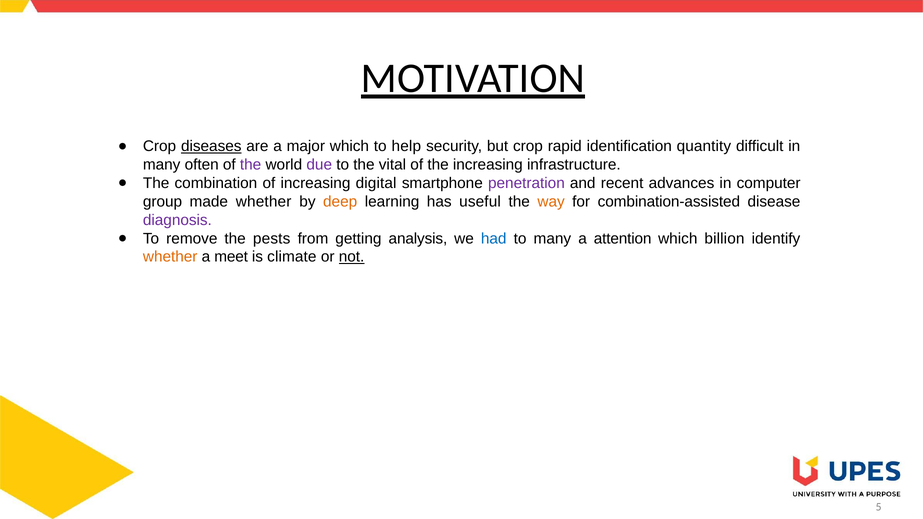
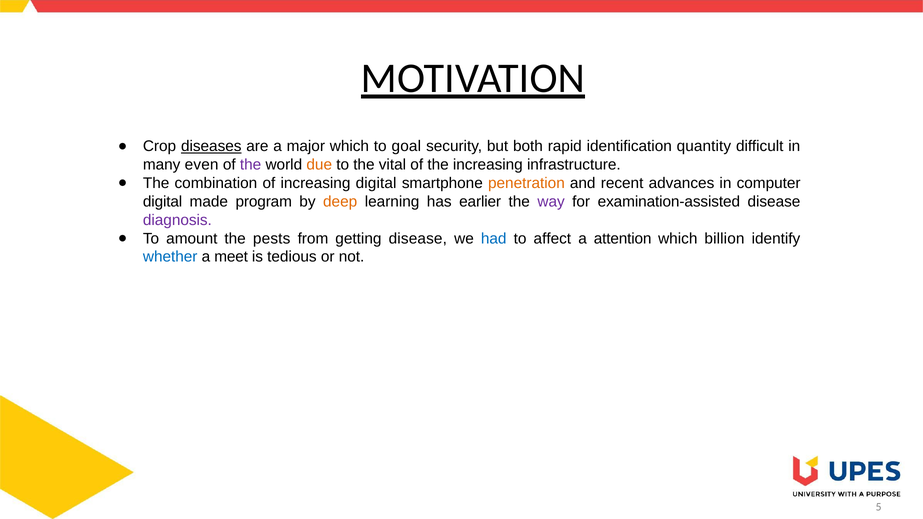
help: help -> goal (406, 146)
but crop: crop -> both (528, 146)
often: often -> even (202, 165)
due colour: purple -> orange (319, 165)
penetration colour: purple -> orange (526, 183)
group: group -> digital (163, 202)
made whether: whether -> program (264, 202)
useful: useful -> earlier (480, 202)
way colour: orange -> purple (551, 202)
combination-assisted: combination-assisted -> examination-assisted (669, 202)
remove: remove -> amount (192, 239)
getting analysis: analysis -> disease (418, 239)
to many: many -> affect (552, 239)
whether colour: orange -> blue (170, 257)
climate: climate -> tedious (292, 257)
not underline: present -> none (352, 257)
